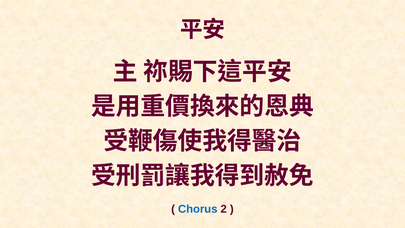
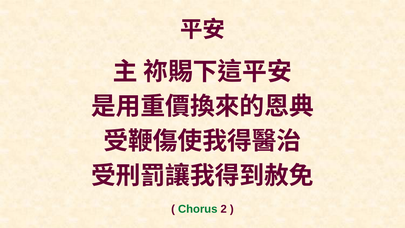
Chorus colour: blue -> green (198, 209)
